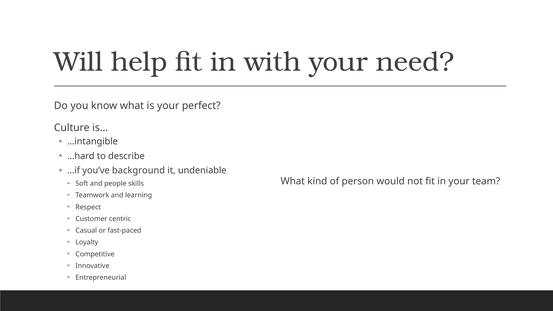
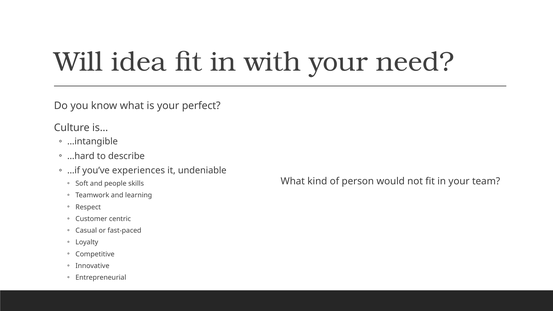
help: help -> idea (139, 62)
background: background -> experiences (139, 171)
